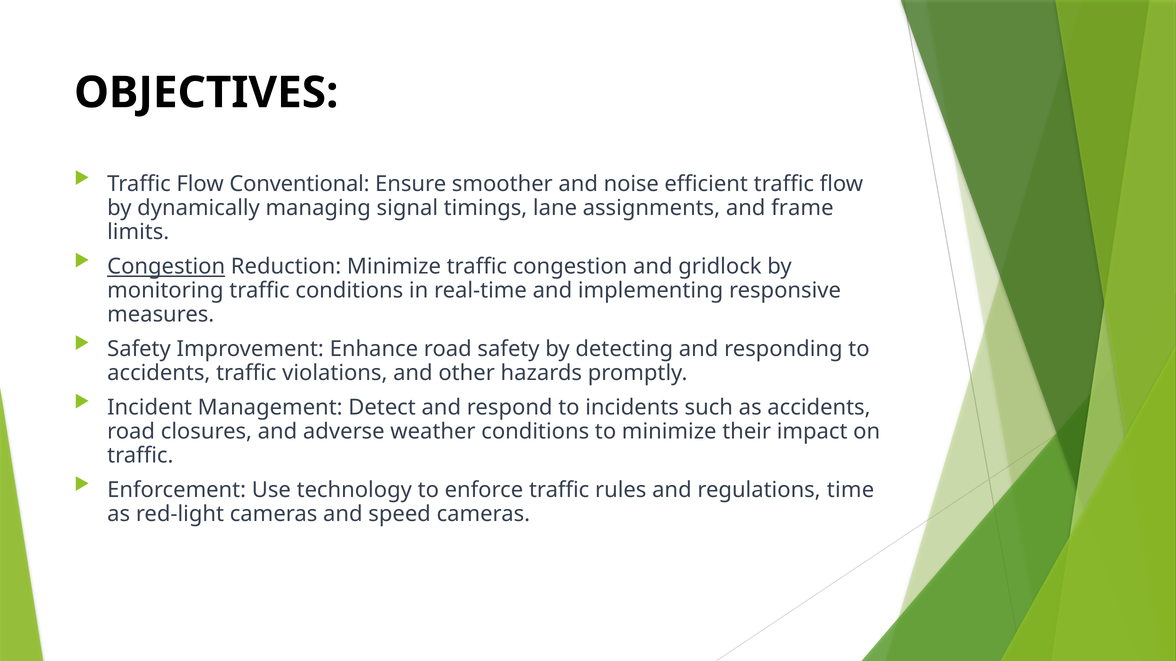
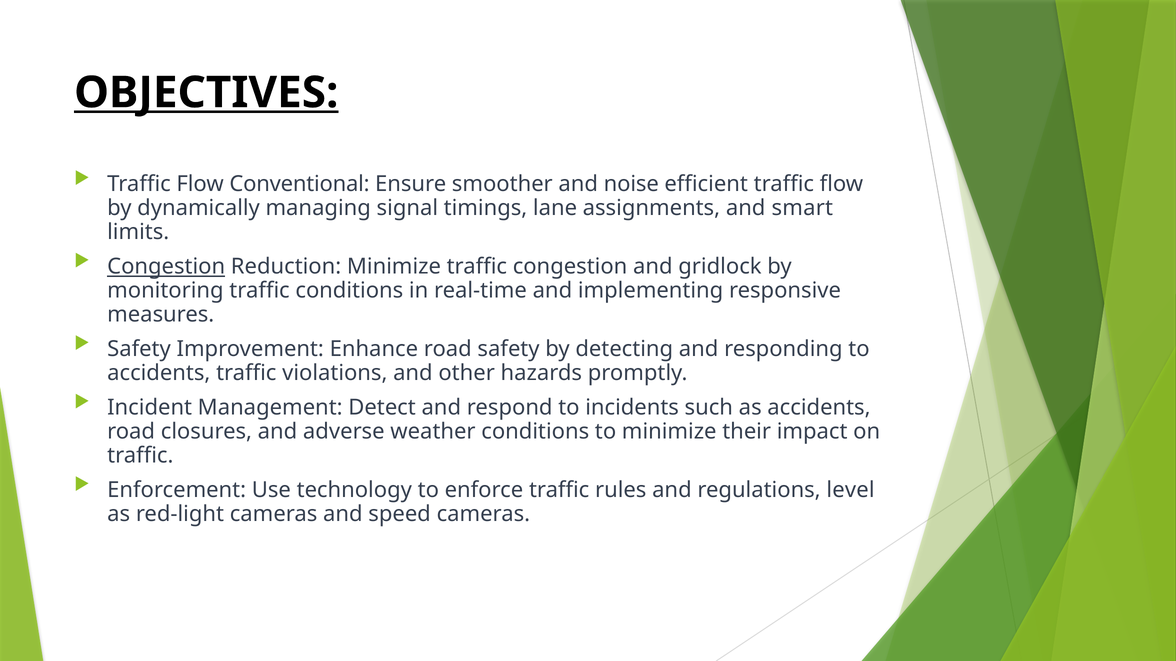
OBJECTIVES underline: none -> present (206, 93)
frame: frame -> smart (802, 208)
time: time -> level (851, 490)
